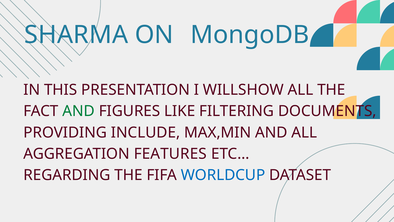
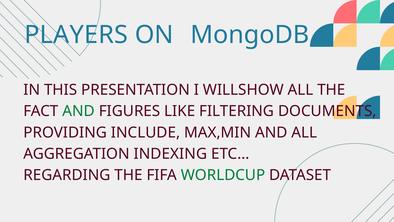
SHARMA: SHARMA -> PLAYERS (76, 35)
FEATURES: FEATURES -> INDEXING (170, 154)
WORLDCUP colour: blue -> green (223, 175)
